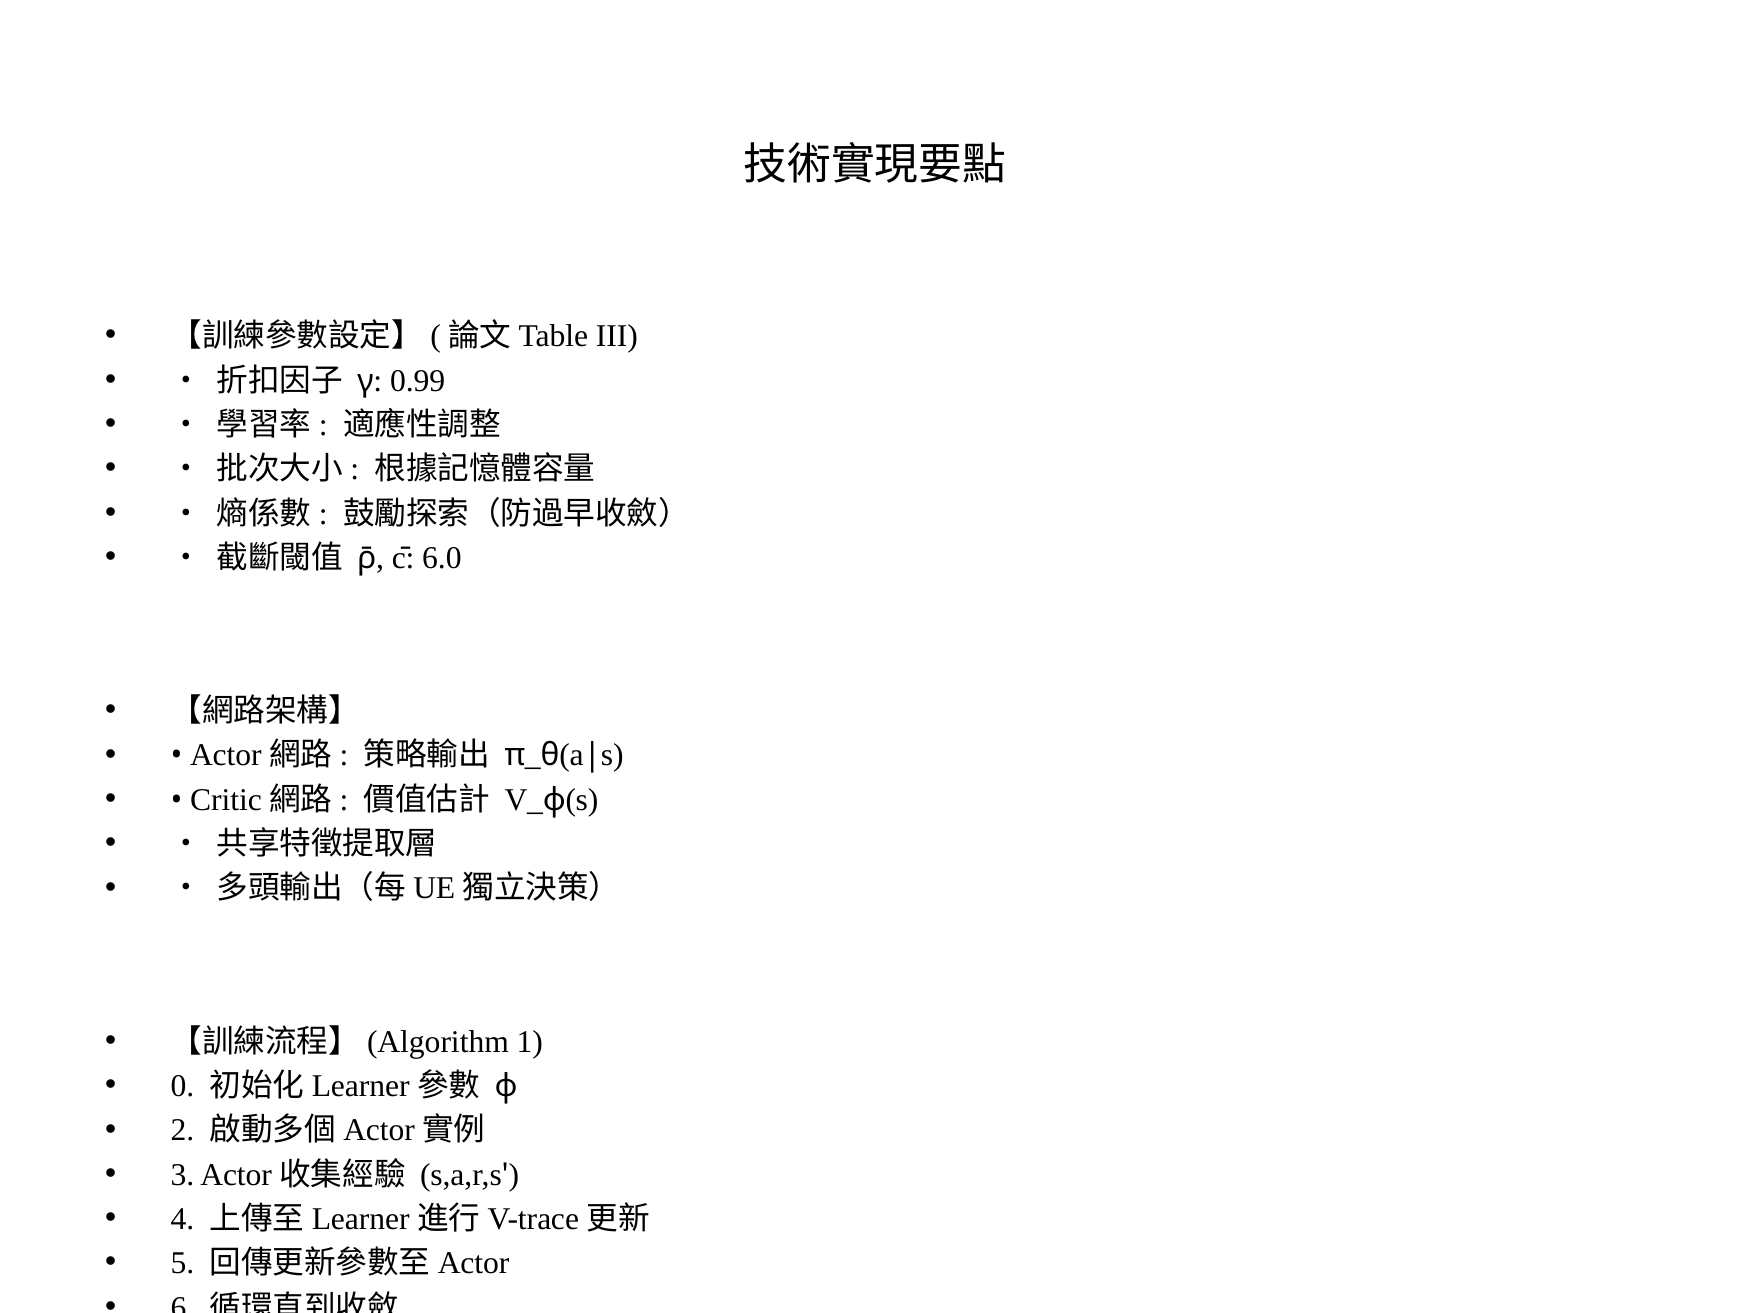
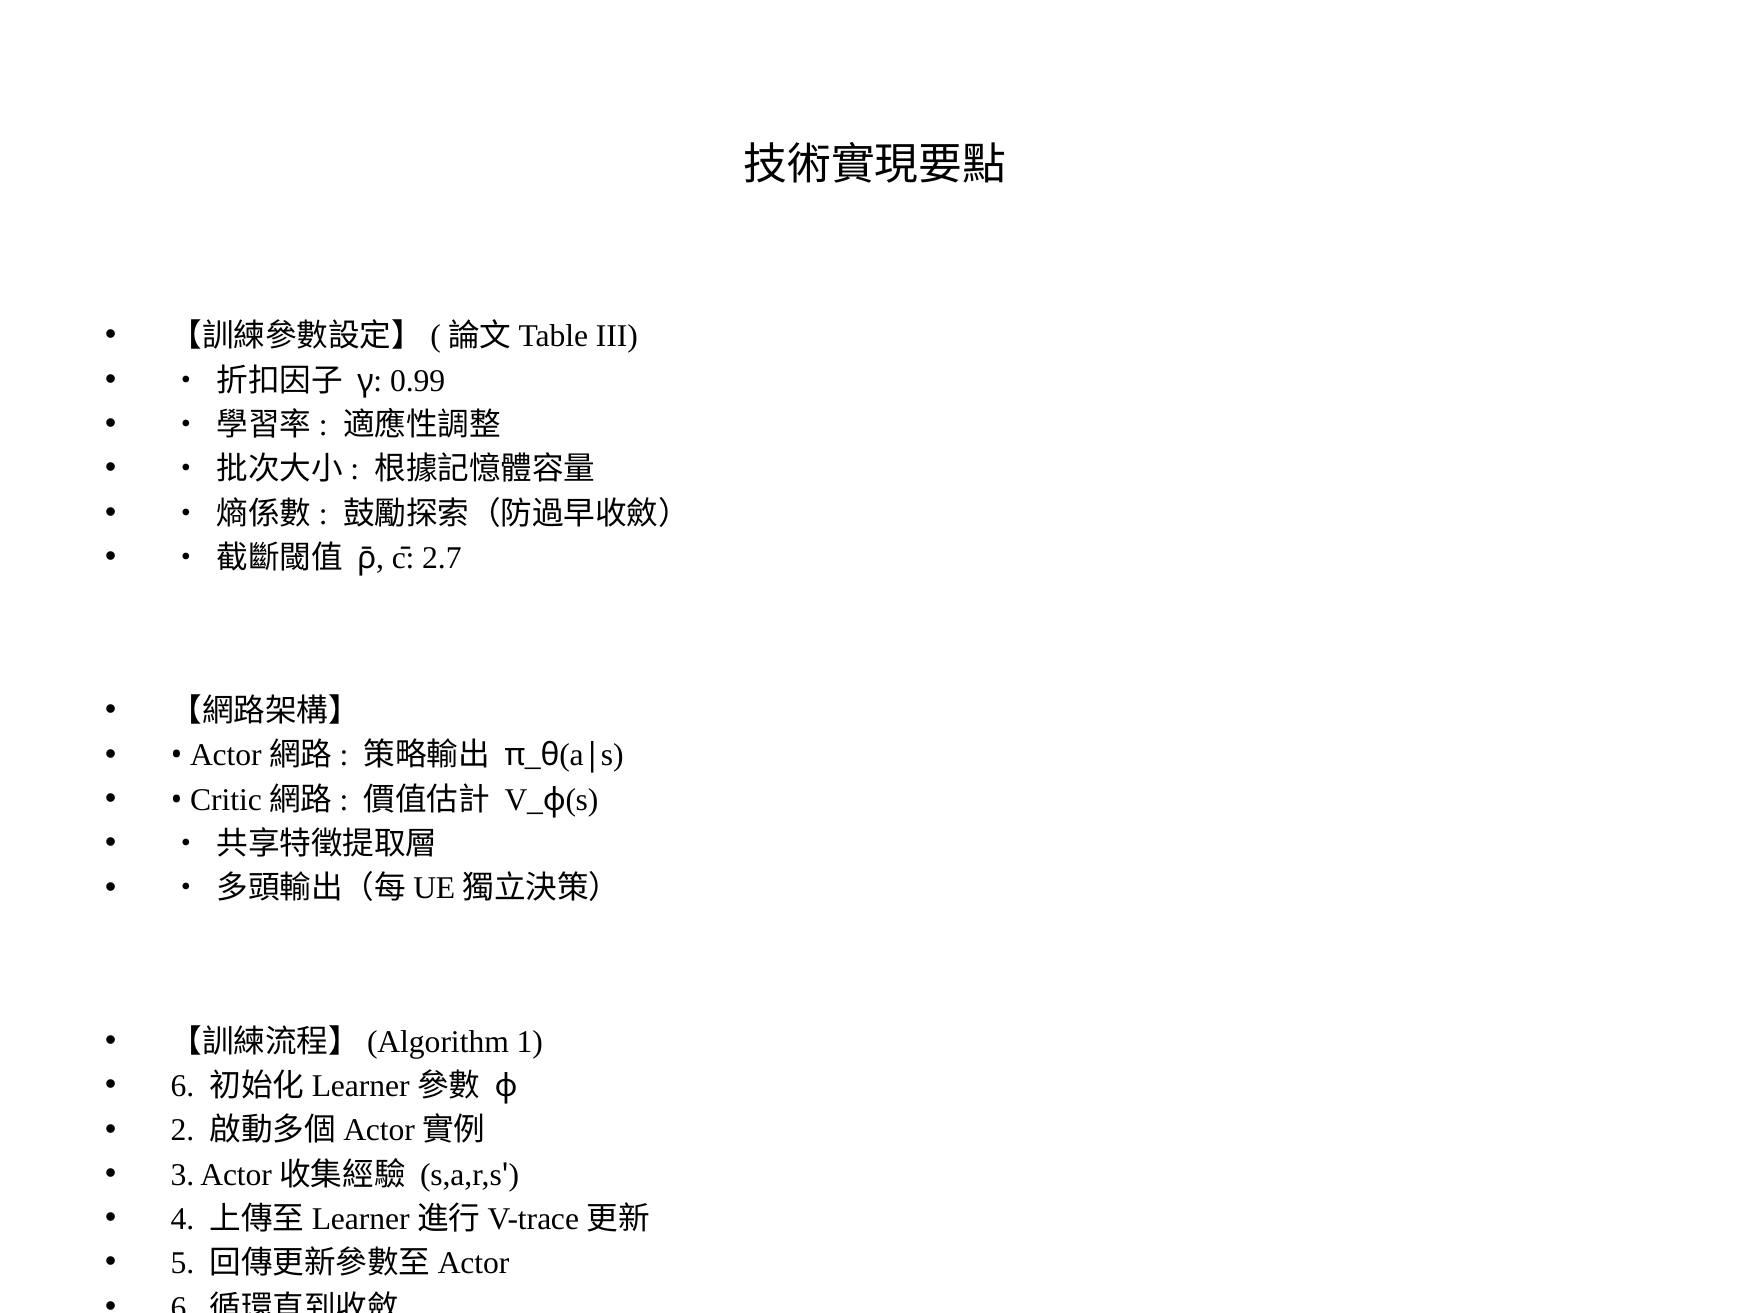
6.0: 6.0 -> 2.7 (442, 558)
0: 0 -> 6 (183, 1086)
